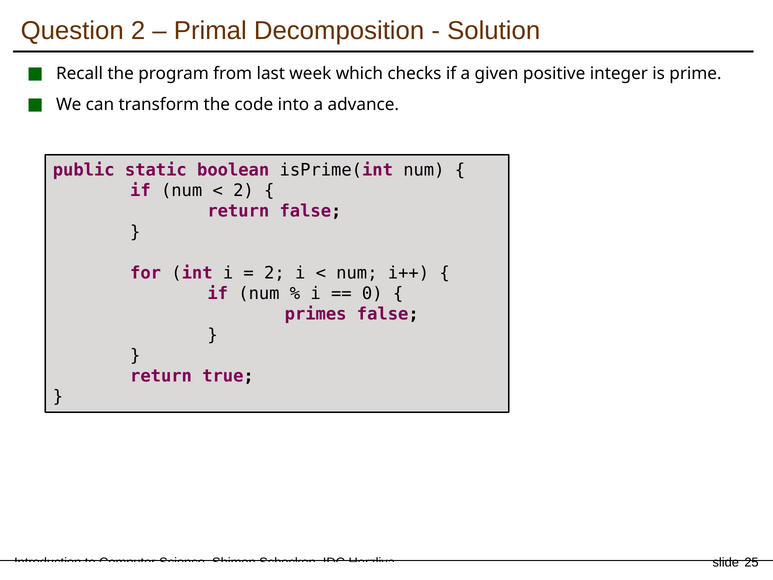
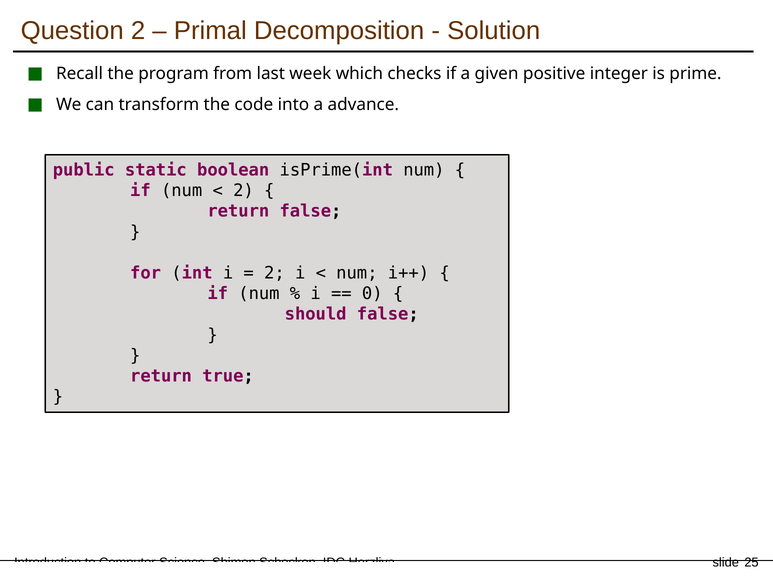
primes: primes -> should (316, 314)
